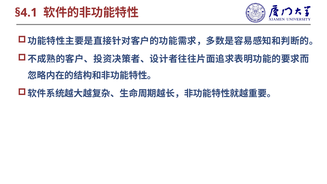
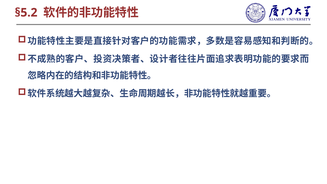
§4.1: §4.1 -> §5.2 (26, 13)
